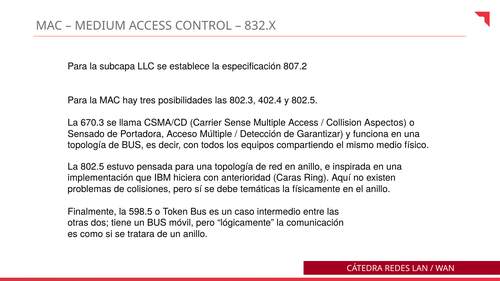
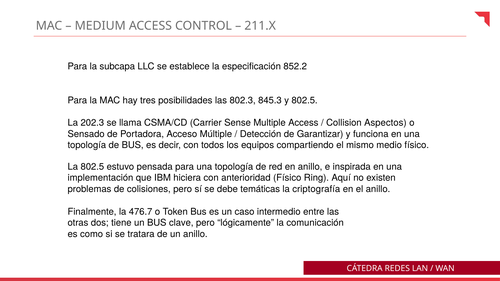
832.X: 832.X -> 211.X (260, 26)
807.2: 807.2 -> 852.2 (295, 67)
402.4: 402.4 -> 845.3 (270, 100)
670.3: 670.3 -> 202.3 (92, 123)
anterioridad Caras: Caras -> Físico (287, 178)
físicamente: físicamente -> criptografía (316, 189)
598.5: 598.5 -> 476.7 (141, 212)
móvil: móvil -> clave (181, 223)
